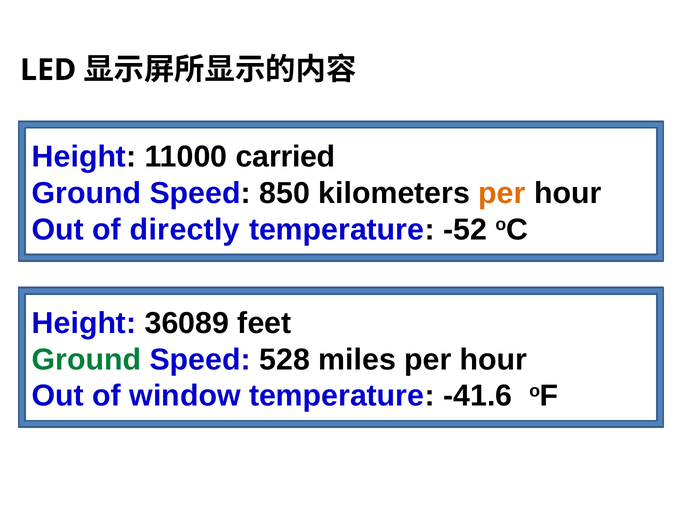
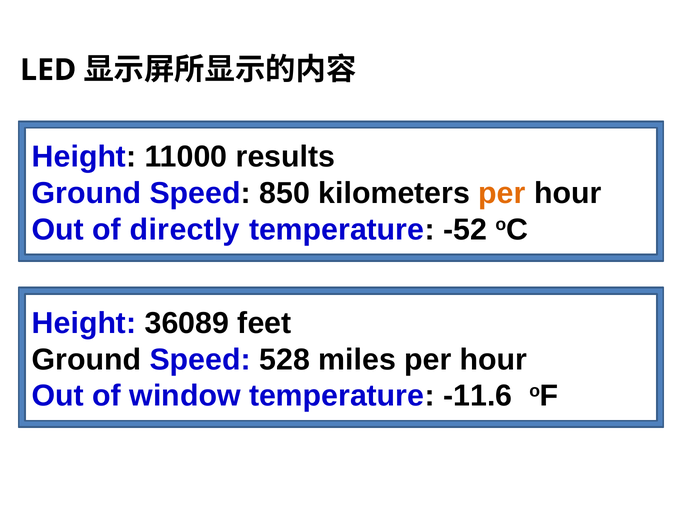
carried: carried -> results (286, 157)
Ground colour: green -> black (87, 360)
-41.6: -41.6 -> -11.6 (478, 396)
